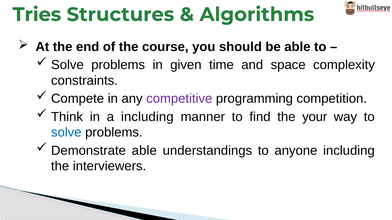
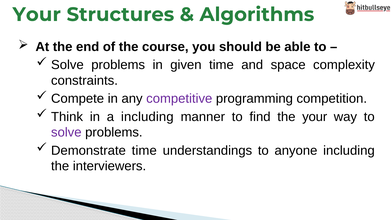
Tries: Tries -> Your (37, 15)
solve colour: blue -> purple (66, 133)
Demonstrate able: able -> time (144, 151)
